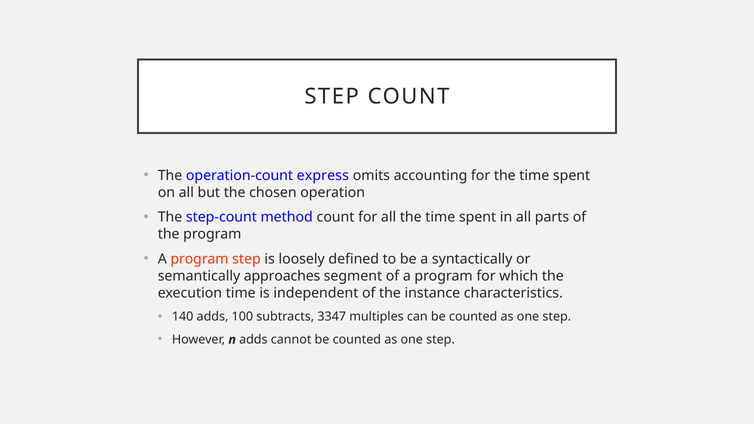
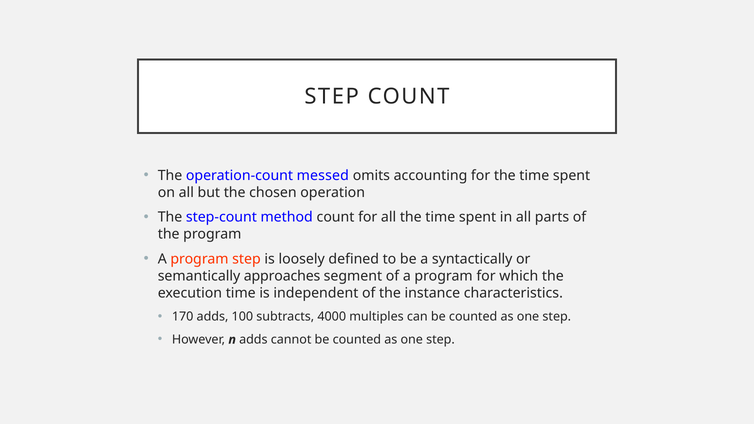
express: express -> messed (323, 175)
140: 140 -> 170 (183, 317)
3347: 3347 -> 4000 (332, 317)
